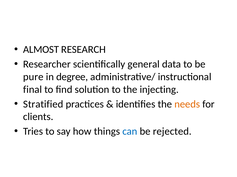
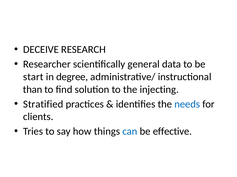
ALMOST: ALMOST -> DECEIVE (41, 50)
pure: pure -> start (33, 77)
final: final -> than (33, 90)
needs colour: orange -> blue (187, 105)
rejected: rejected -> effective (172, 132)
